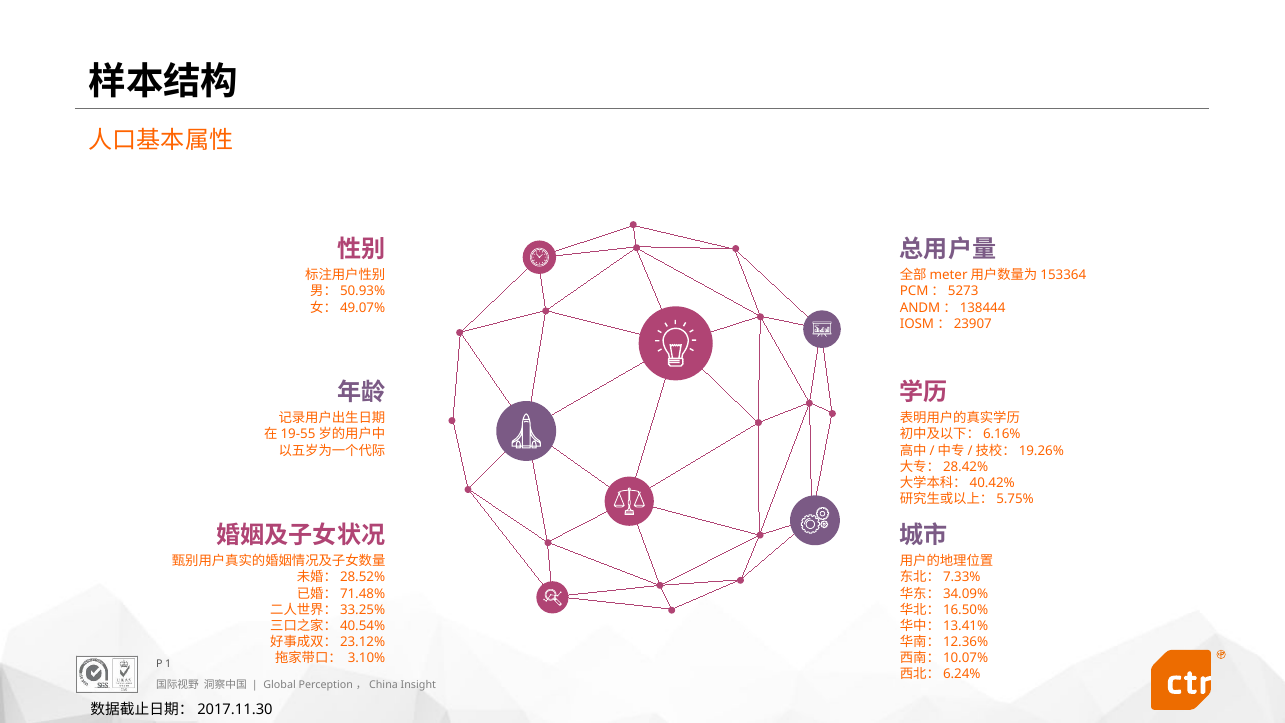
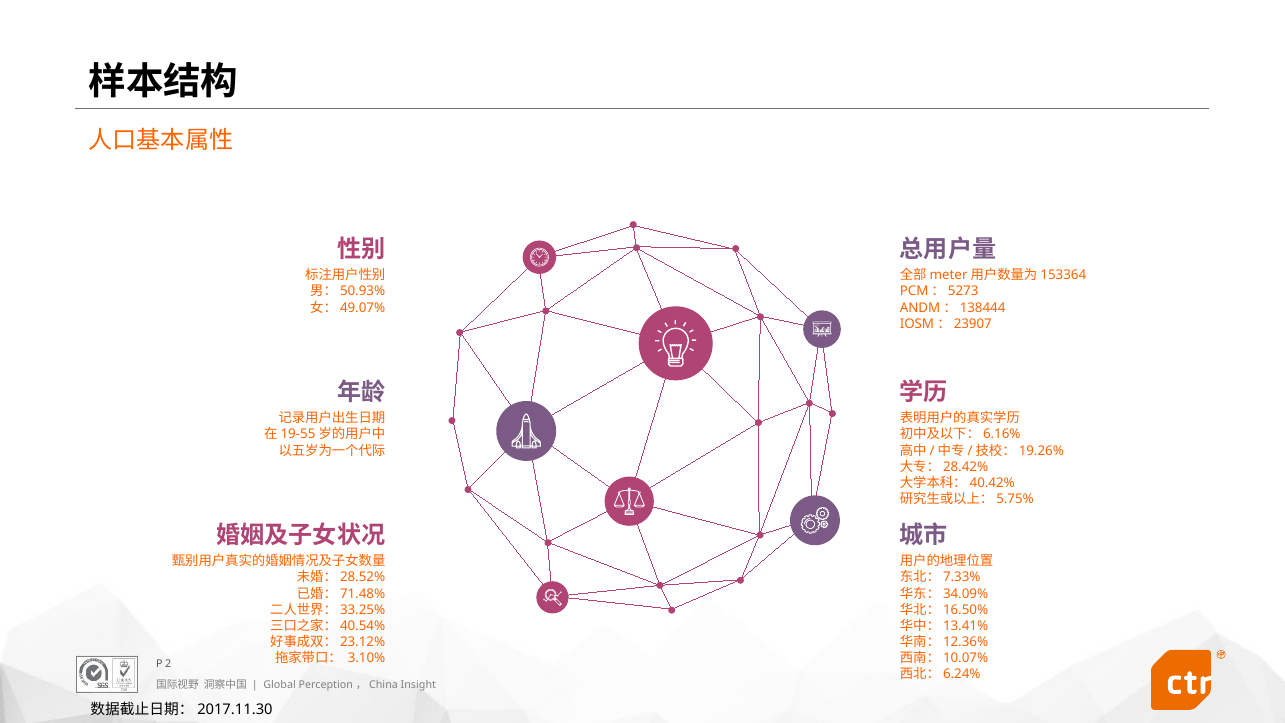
1: 1 -> 2 (168, 664)
